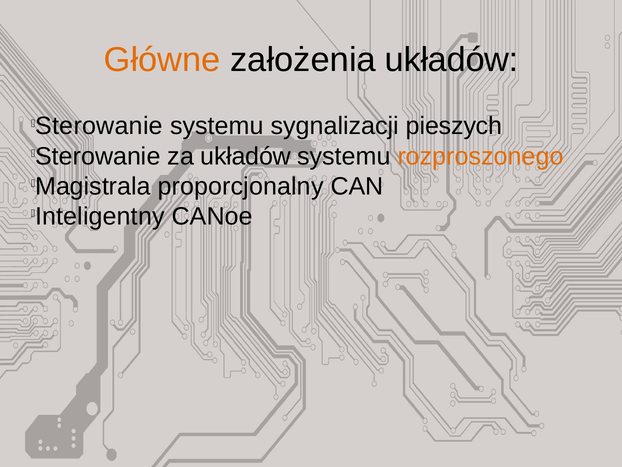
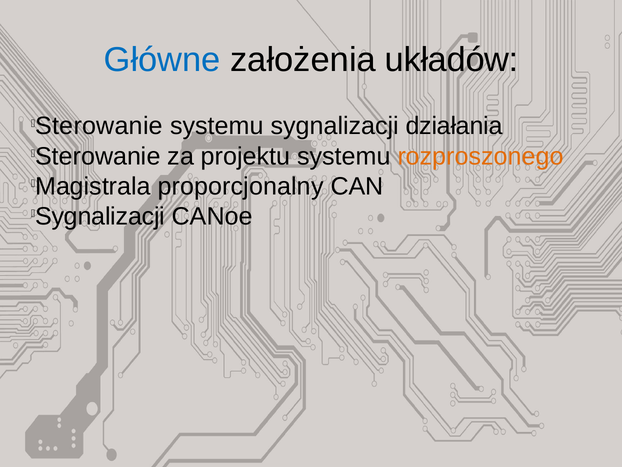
Główne colour: orange -> blue (162, 60)
pieszych: pieszych -> działania (454, 126)
za układów: układów -> projektu (246, 156)
Inteligentny: Inteligentny -> Sygnalizacji (100, 216)
